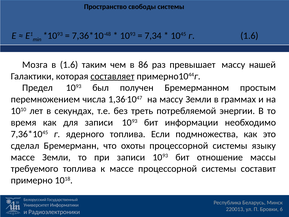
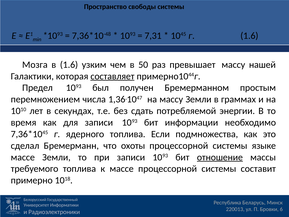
7,34: 7,34 -> 7,31 (153, 36)
таким: таким -> узким (94, 65)
86: 86 -> 50 (143, 65)
треть: треть -> сдать (142, 111)
языку: языку -> языке (264, 145)
отношение underline: none -> present (220, 157)
